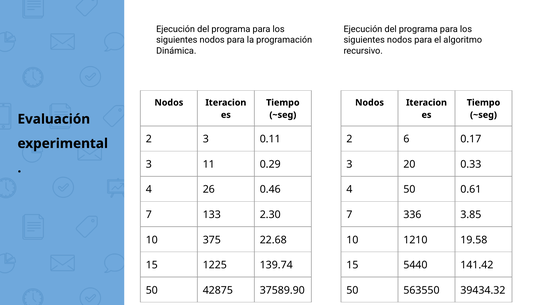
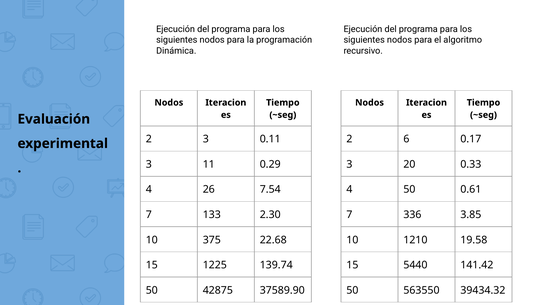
0.46: 0.46 -> 7.54 (270, 189)
